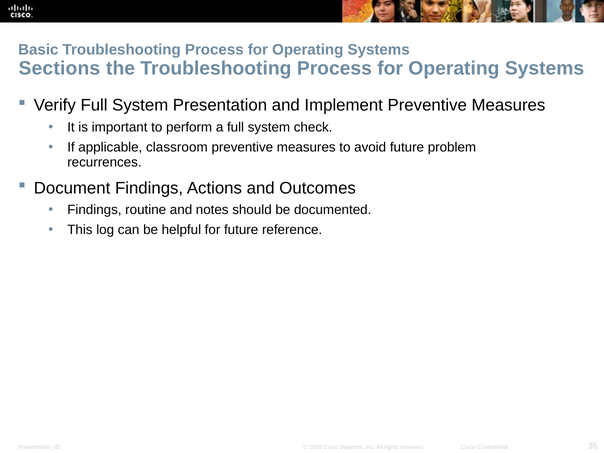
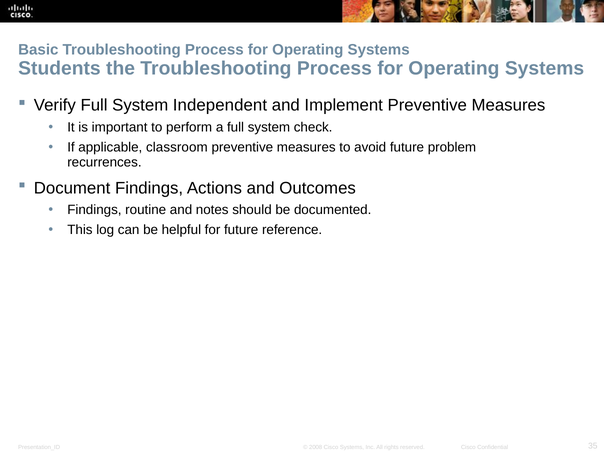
Sections: Sections -> Students (59, 68)
Presentation: Presentation -> Independent (220, 105)
